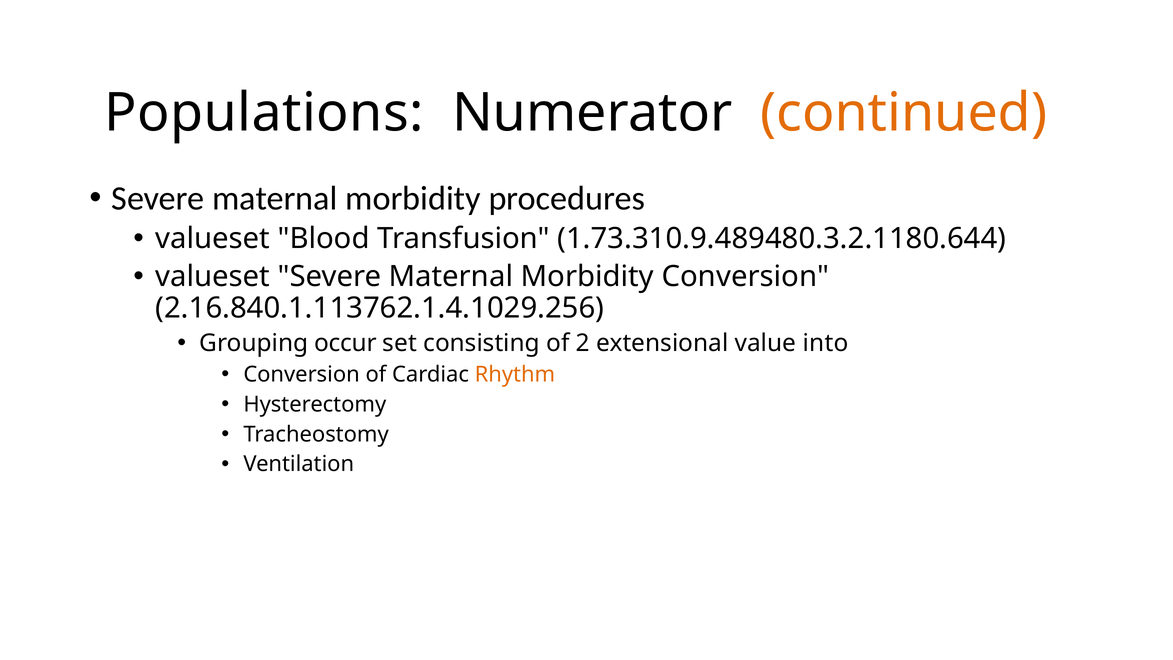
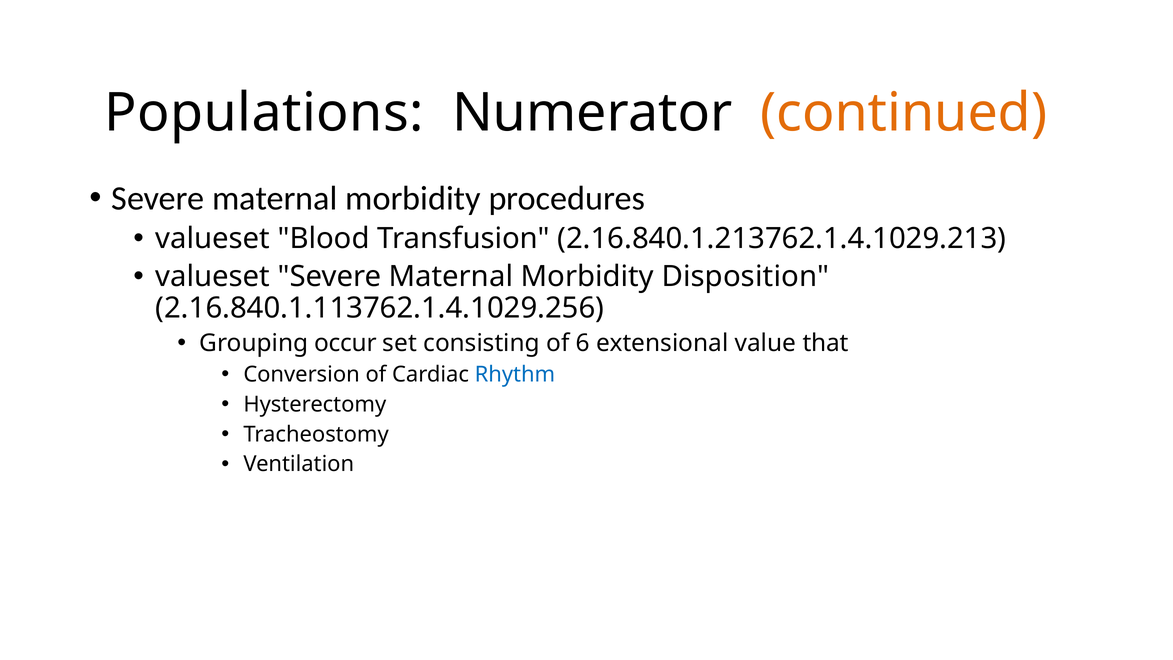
1.73.310.9.489480.3.2.1180.644: 1.73.310.9.489480.3.2.1180.644 -> 2.16.840.1.213762.1.4.1029.213 (782, 239)
Morbidity Conversion: Conversion -> Disposition (745, 276)
2: 2 -> 6 (583, 343)
into: into -> that (826, 343)
Rhythm colour: orange -> blue (515, 374)
